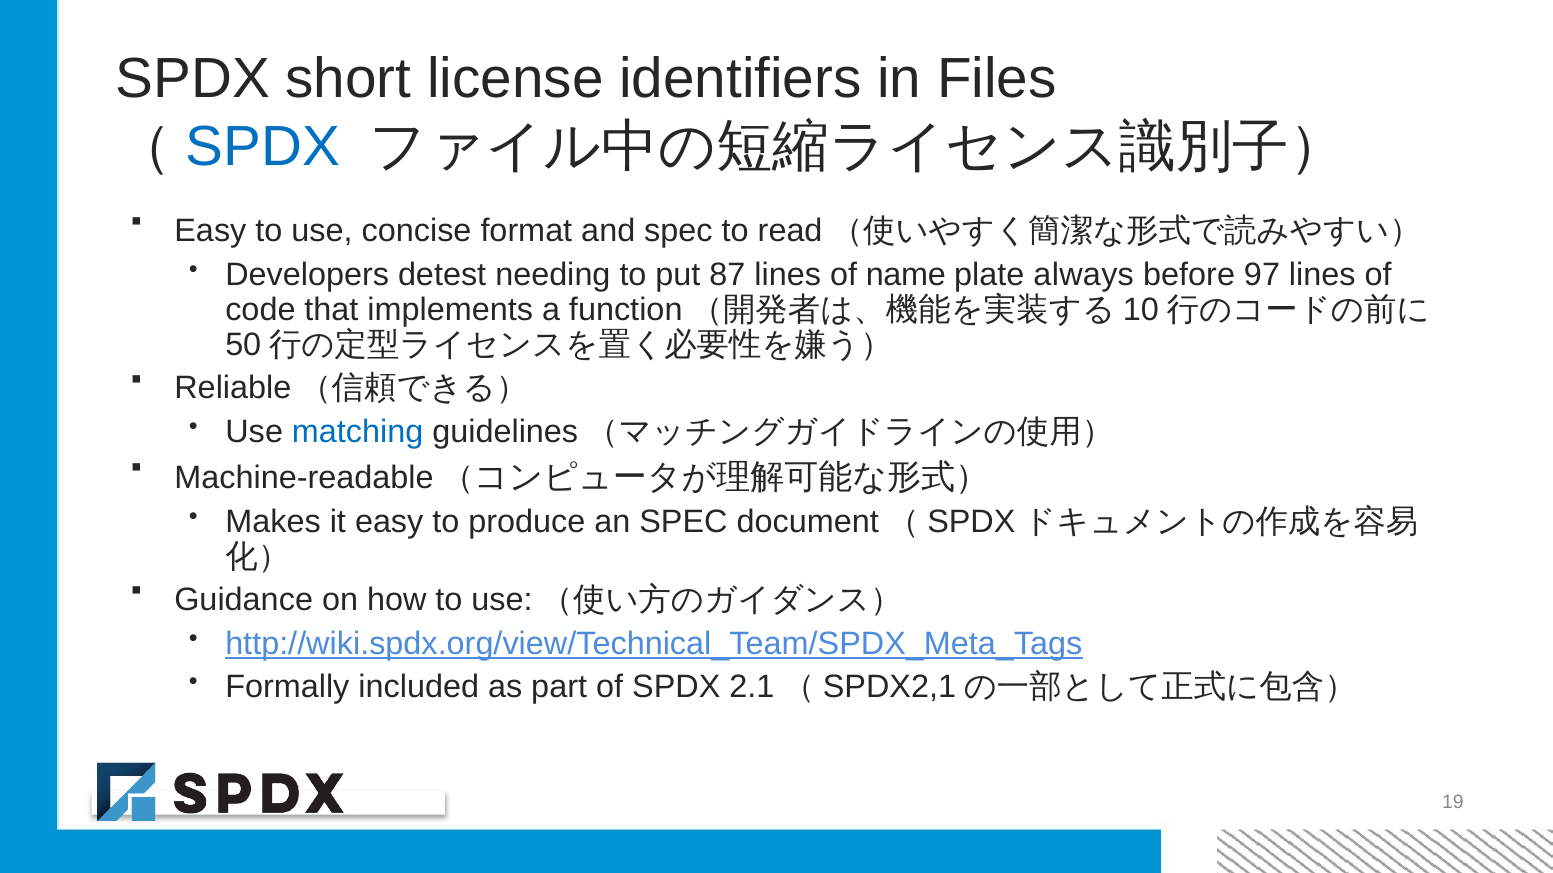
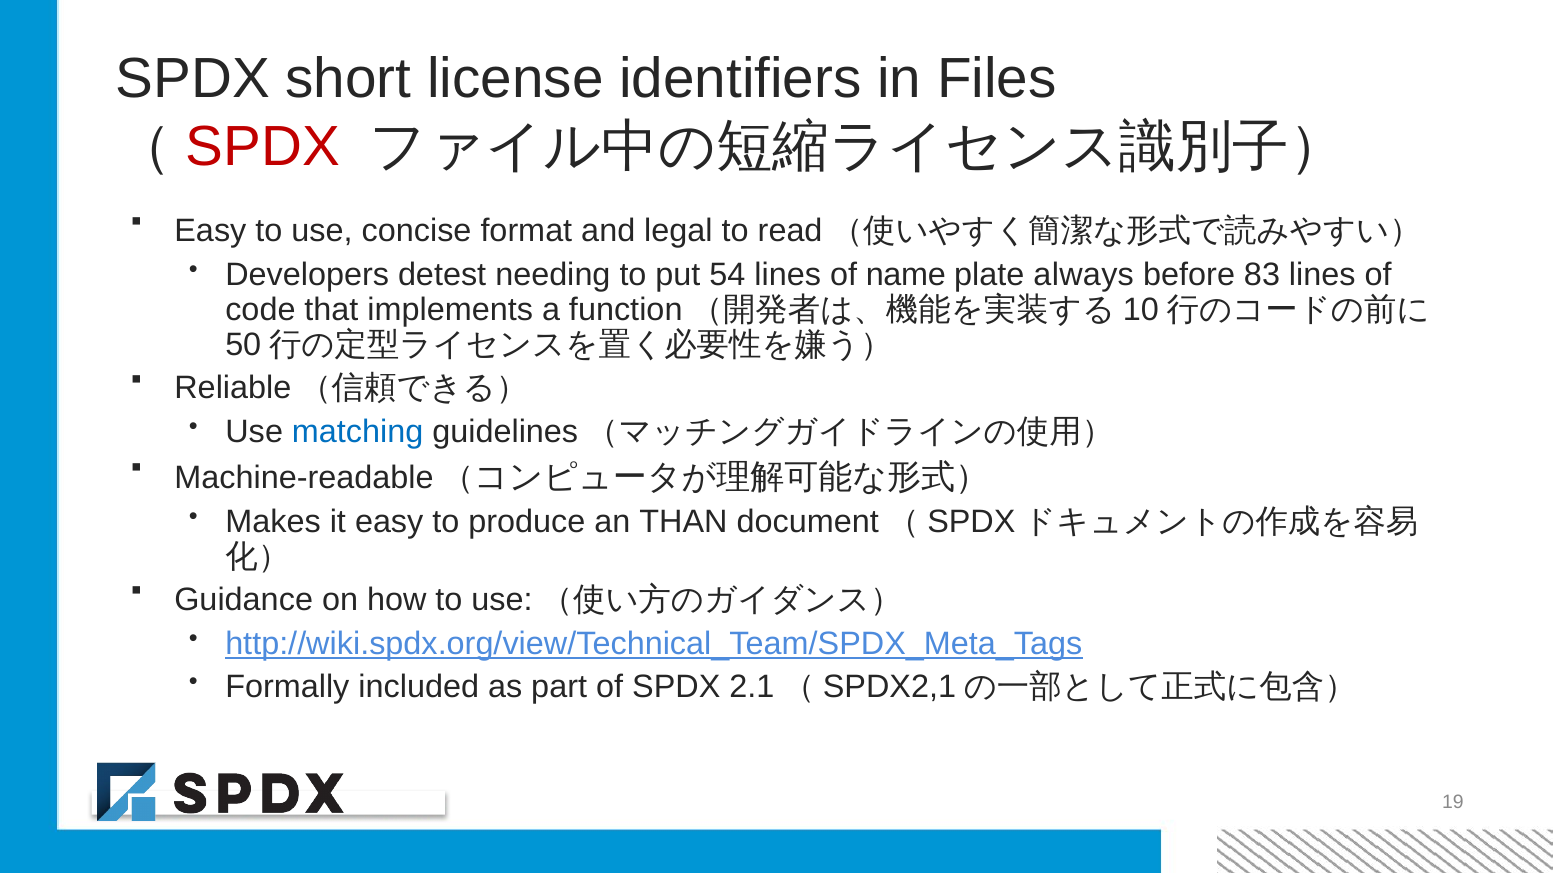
SPDX colour: blue -> red (263, 147)
and spec: spec -> legal (678, 231)
87: 87 -> 54 (727, 275)
97: 97 -> 83 (1262, 275)
an SPEC: SPEC -> THAN (683, 522)
